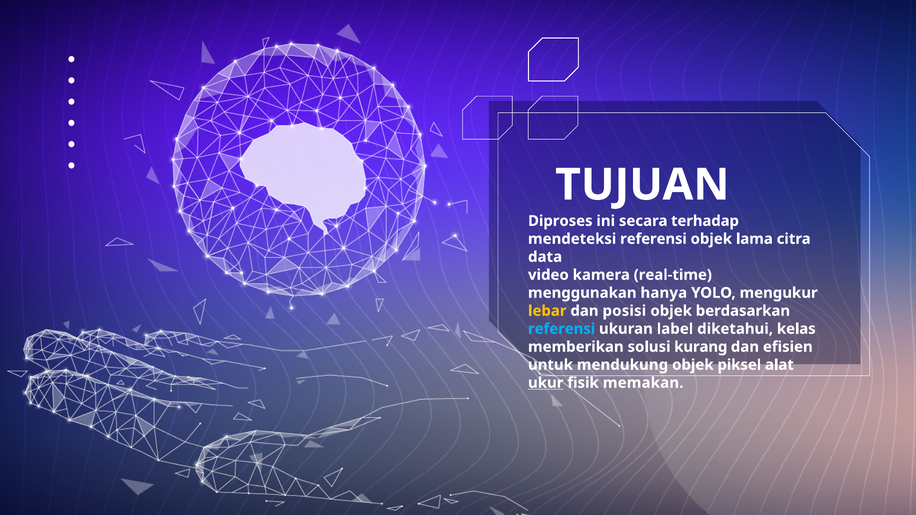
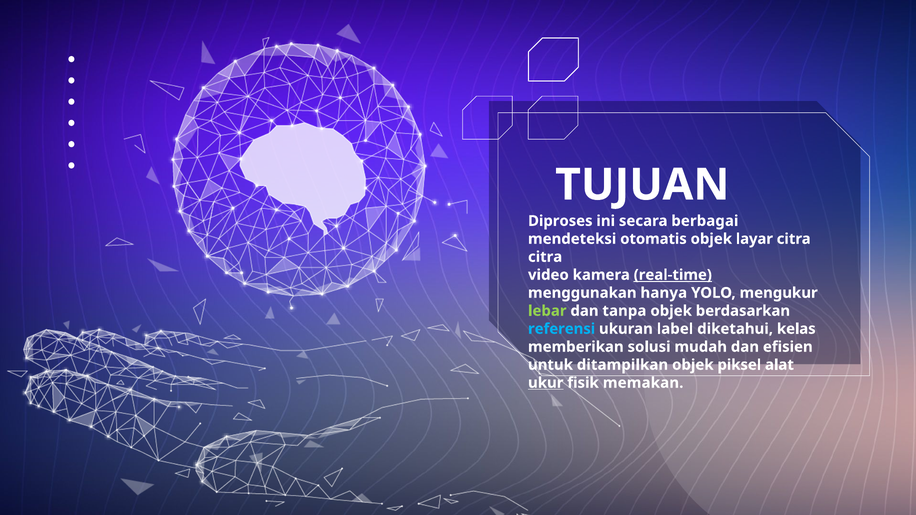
terhadap: terhadap -> berbagai (705, 221)
mendeteksi referensi: referensi -> otomatis (653, 239)
lama: lama -> layar (754, 239)
data: data -> citra (545, 257)
real-time underline: none -> present (673, 275)
lebar colour: yellow -> light green (547, 311)
posisi: posisi -> tanpa (624, 311)
kurang: kurang -> mudah (701, 347)
mendukung: mendukung -> ditampilkan (622, 365)
